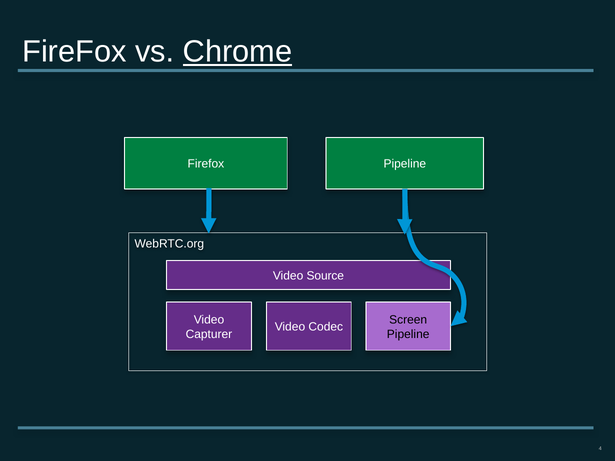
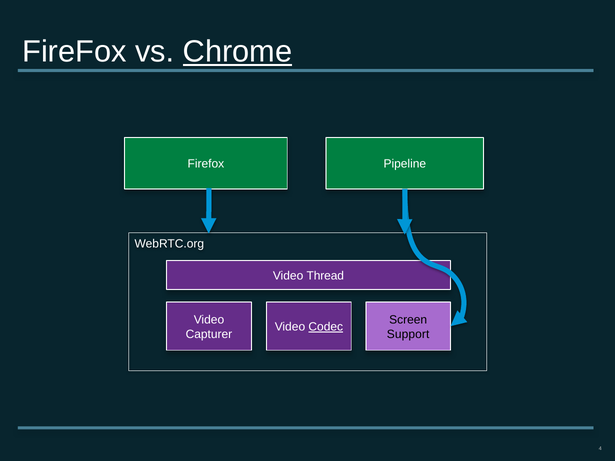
Source: Source -> Thread (325, 276)
Codec underline: none -> present (326, 327)
Pipeline: Pipeline -> Support (408, 334)
